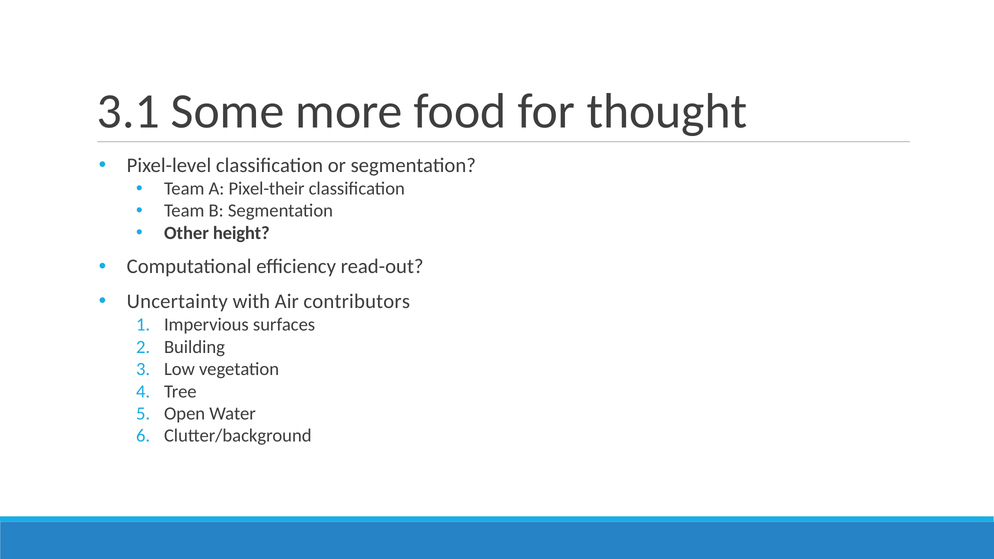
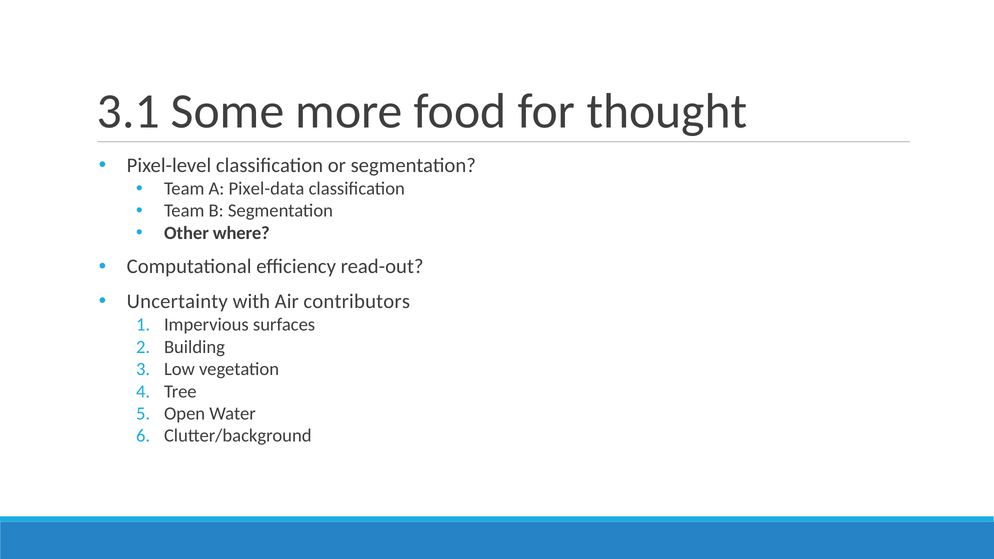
Pixel-their: Pixel-their -> Pixel-data (266, 189)
height: height -> where (241, 233)
